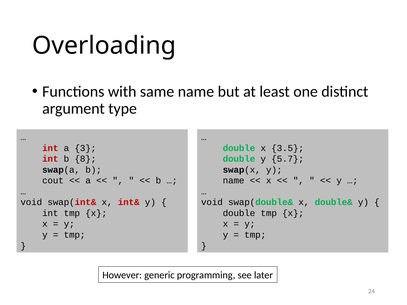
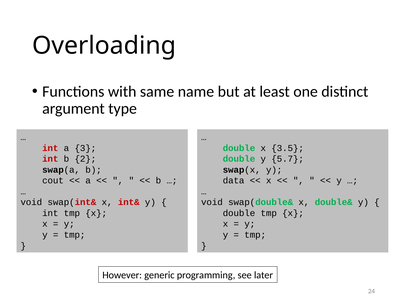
8: 8 -> 2 (85, 159)
name: name -> data (234, 181)
